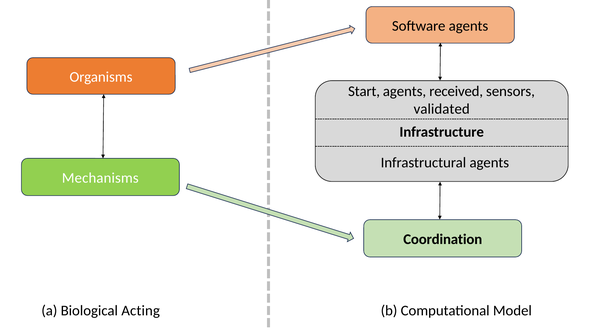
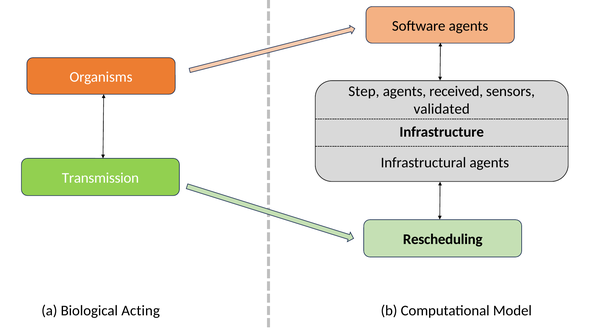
Start: Start -> Step (364, 91)
Mechanisms: Mechanisms -> Transmission (100, 178)
Coordination: Coordination -> Rescheduling (443, 240)
